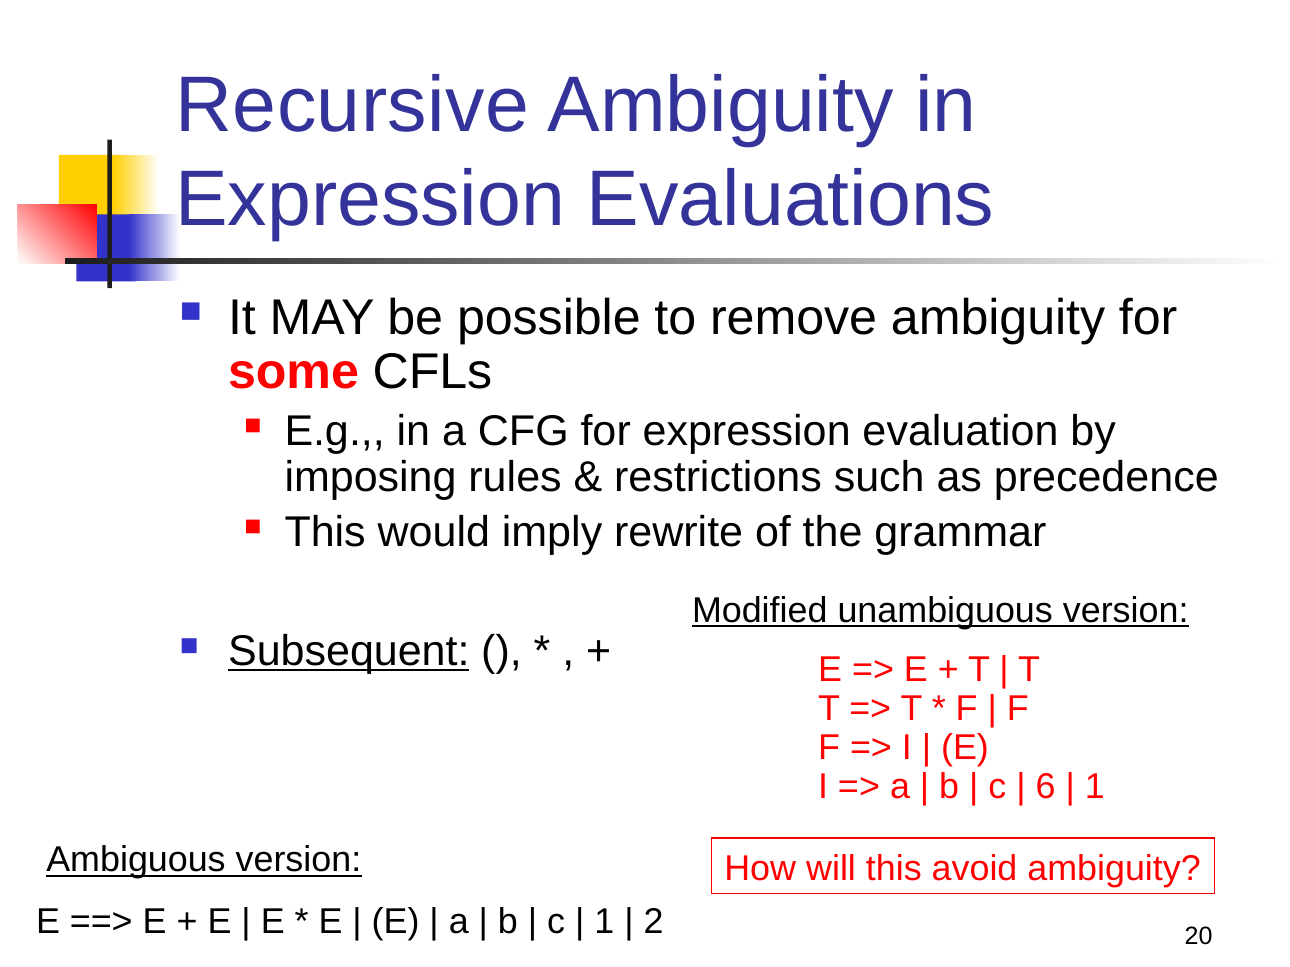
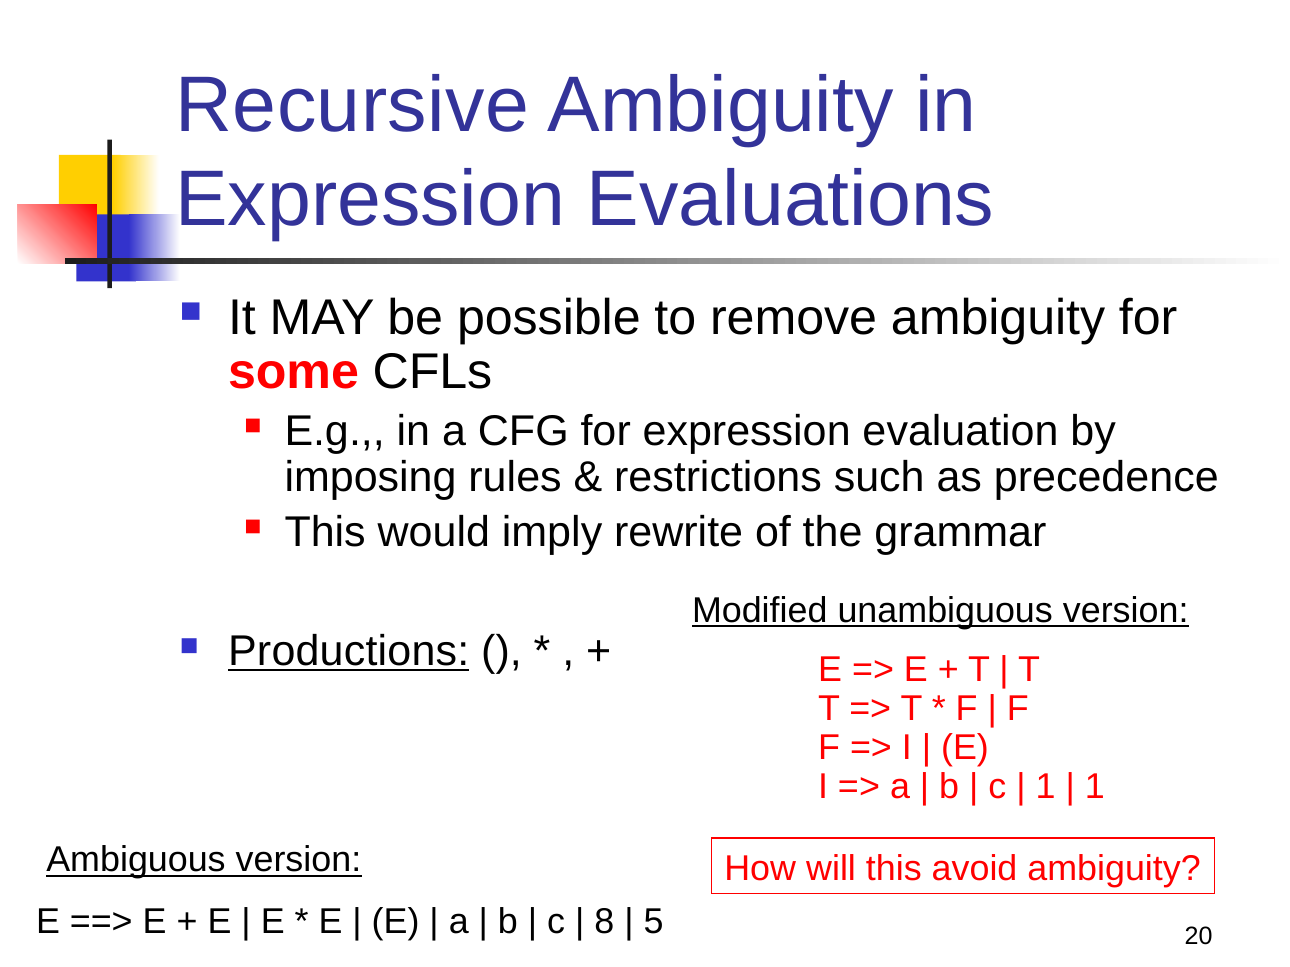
Subsequent: Subsequent -> Productions (349, 652)
6: 6 -> 1 (1046, 787)
1: 1 -> 8 (604, 923)
2: 2 -> 5 (654, 923)
